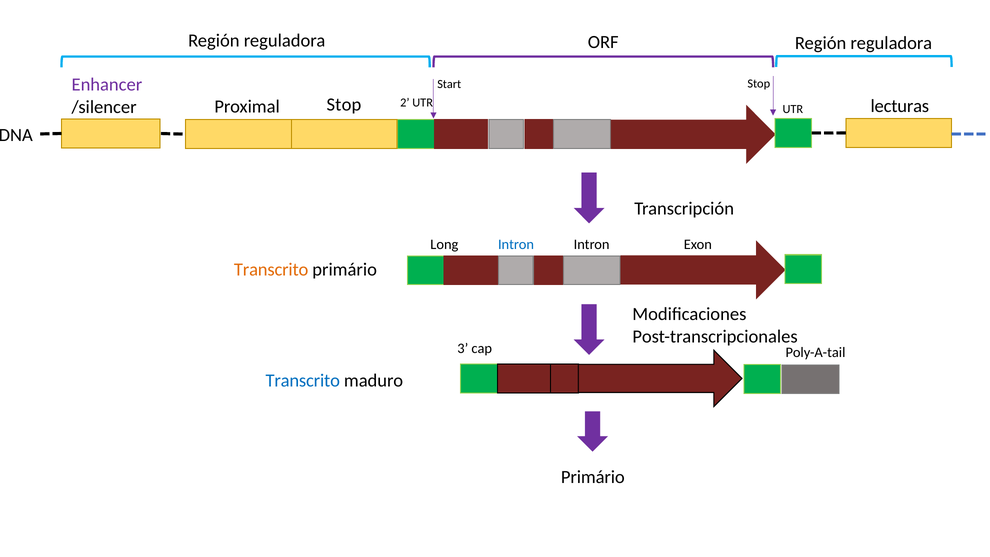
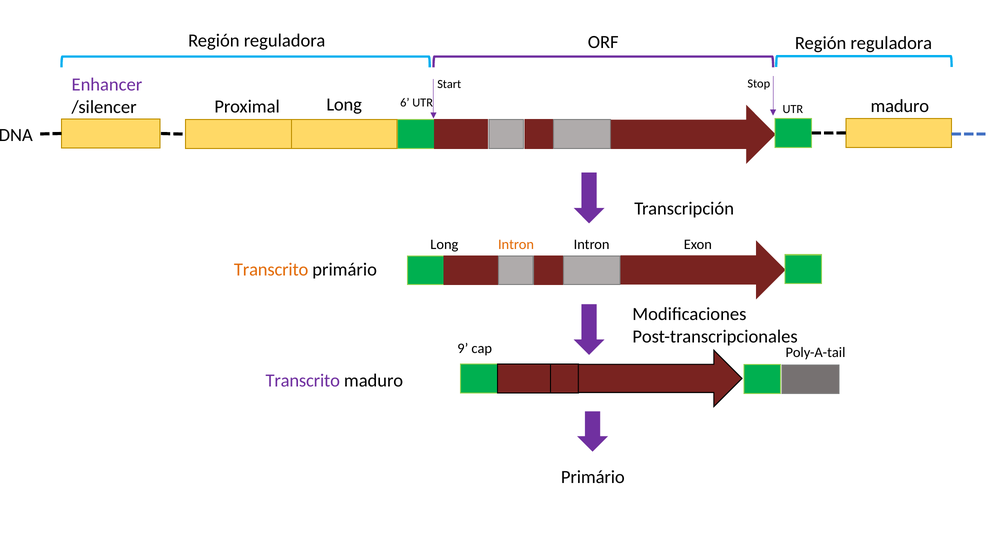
lecturas: lecturas -> maduro (900, 106)
Proximal Stop: Stop -> Long (344, 105)
2: 2 -> 6 (405, 103)
Intron colour: blue -> orange (516, 244)
3: 3 -> 9 (463, 349)
Transcrito colour: blue -> purple (303, 381)
